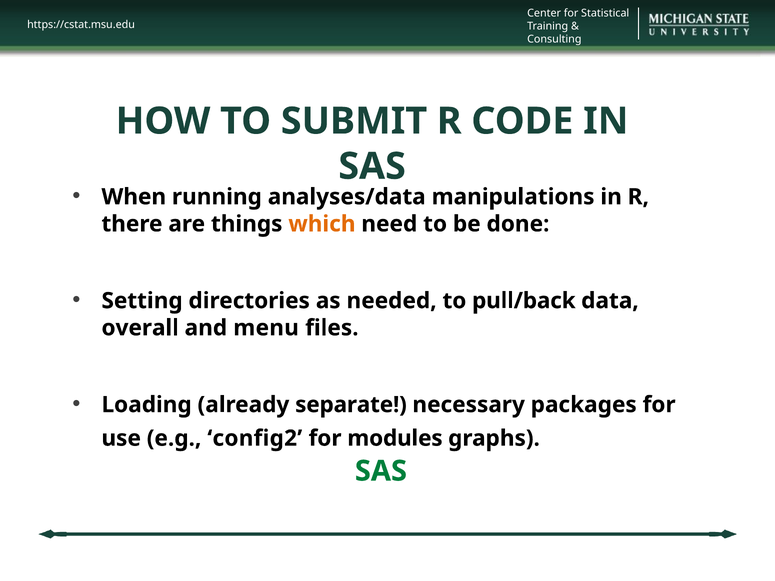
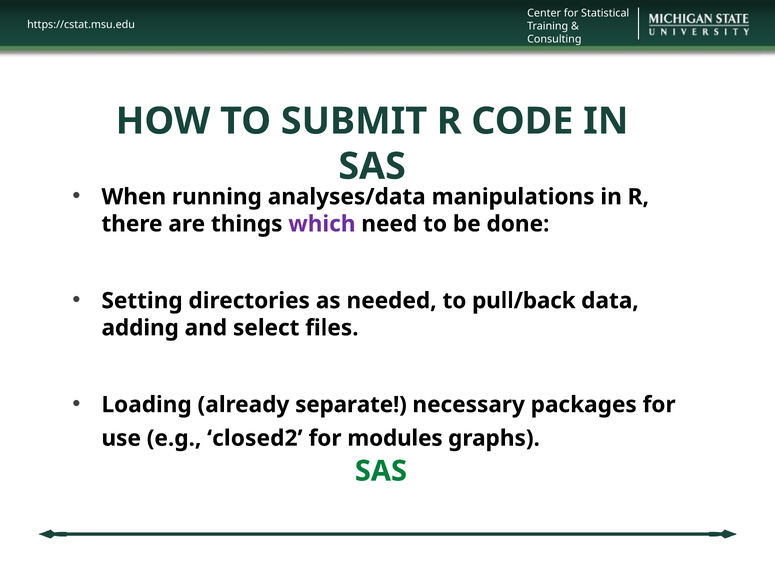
which colour: orange -> purple (322, 224)
overall: overall -> adding (140, 328)
menu: menu -> select (266, 328)
config2: config2 -> closed2 (255, 438)
